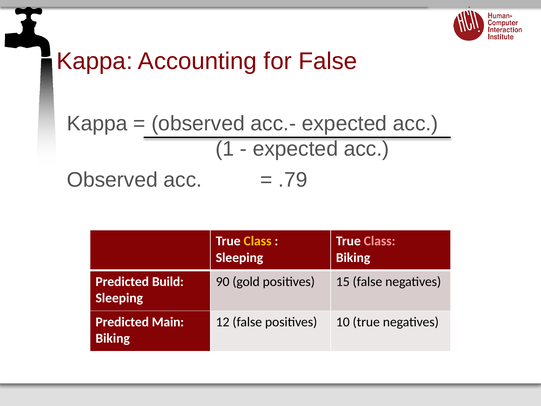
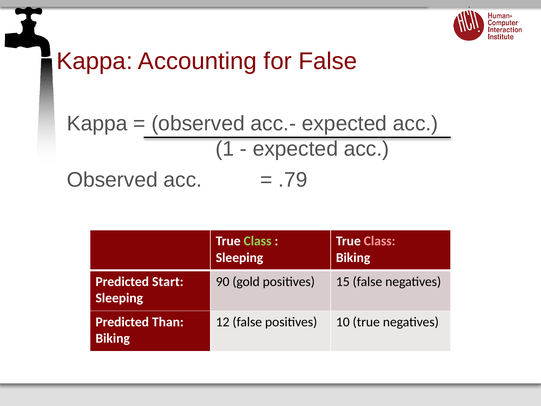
Class colour: yellow -> light green (258, 241)
Build: Build -> Start (168, 281)
Main: Main -> Than (168, 322)
